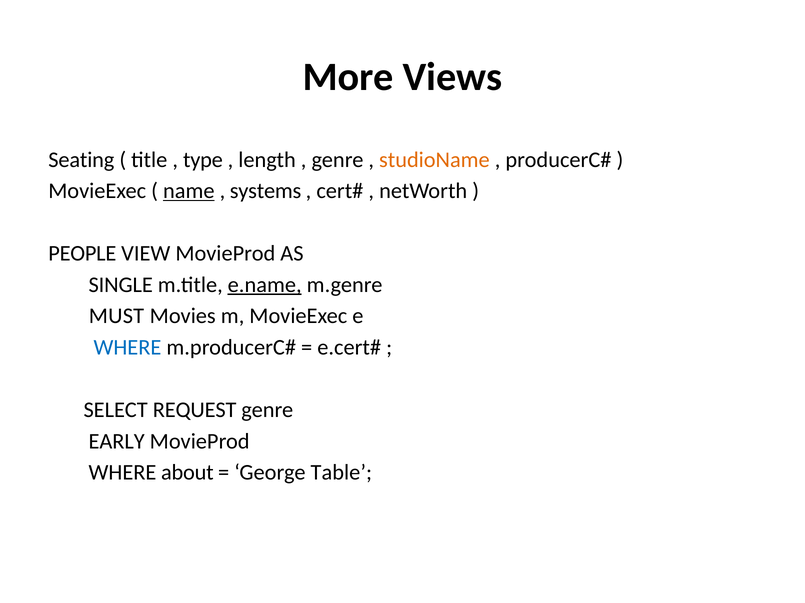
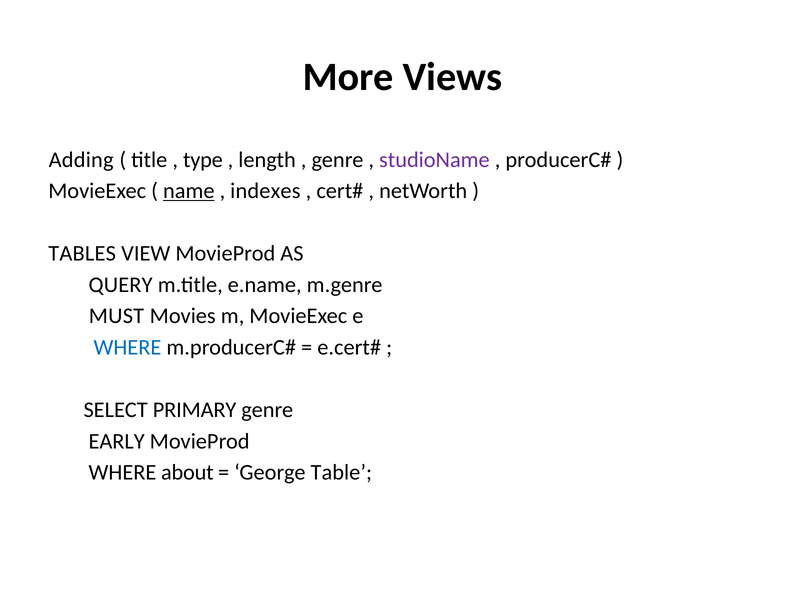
Seating: Seating -> Adding (81, 160)
studioName colour: orange -> purple (434, 160)
systems: systems -> indexes (265, 191)
PEOPLE: PEOPLE -> TABLES (82, 254)
SINGLE: SINGLE -> QUERY (121, 285)
e.name underline: present -> none (265, 285)
REQUEST: REQUEST -> PRIMARY (195, 410)
